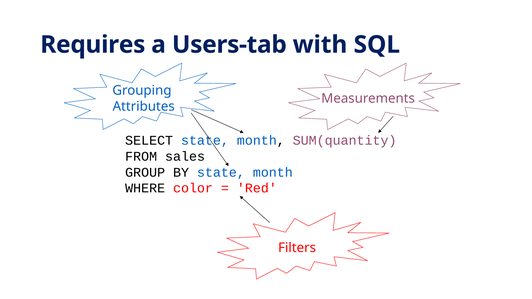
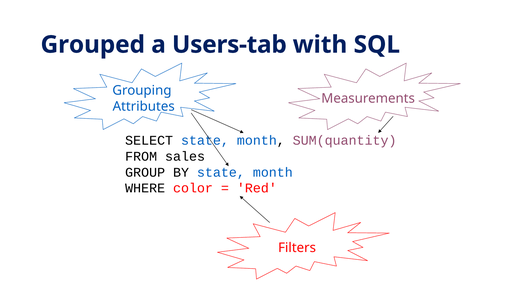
Requires: Requires -> Grouped (93, 45)
